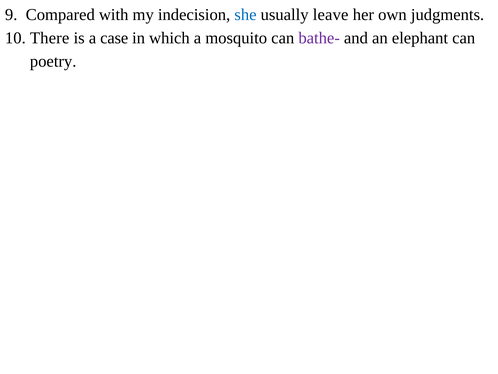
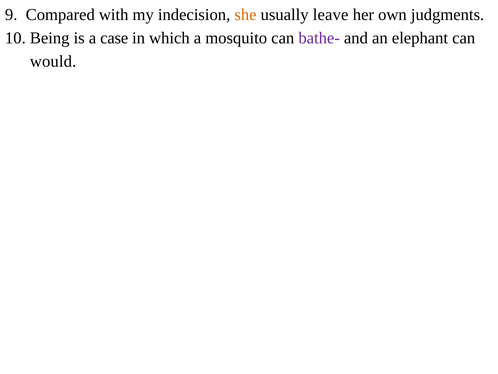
she colour: blue -> orange (245, 15)
There: There -> Being (50, 38)
poetry: poetry -> would (53, 61)
